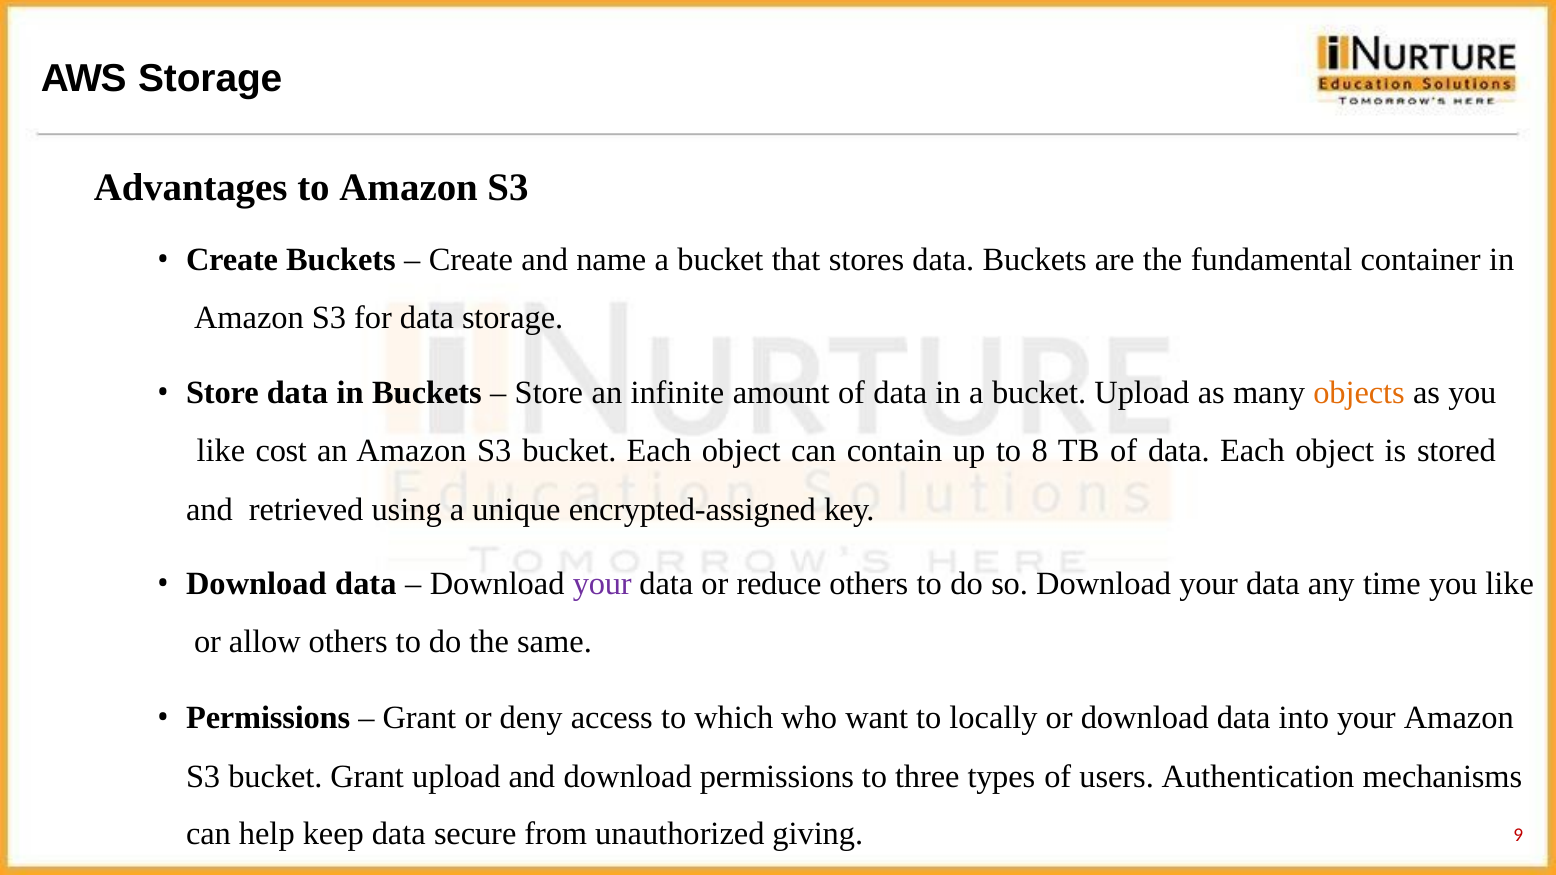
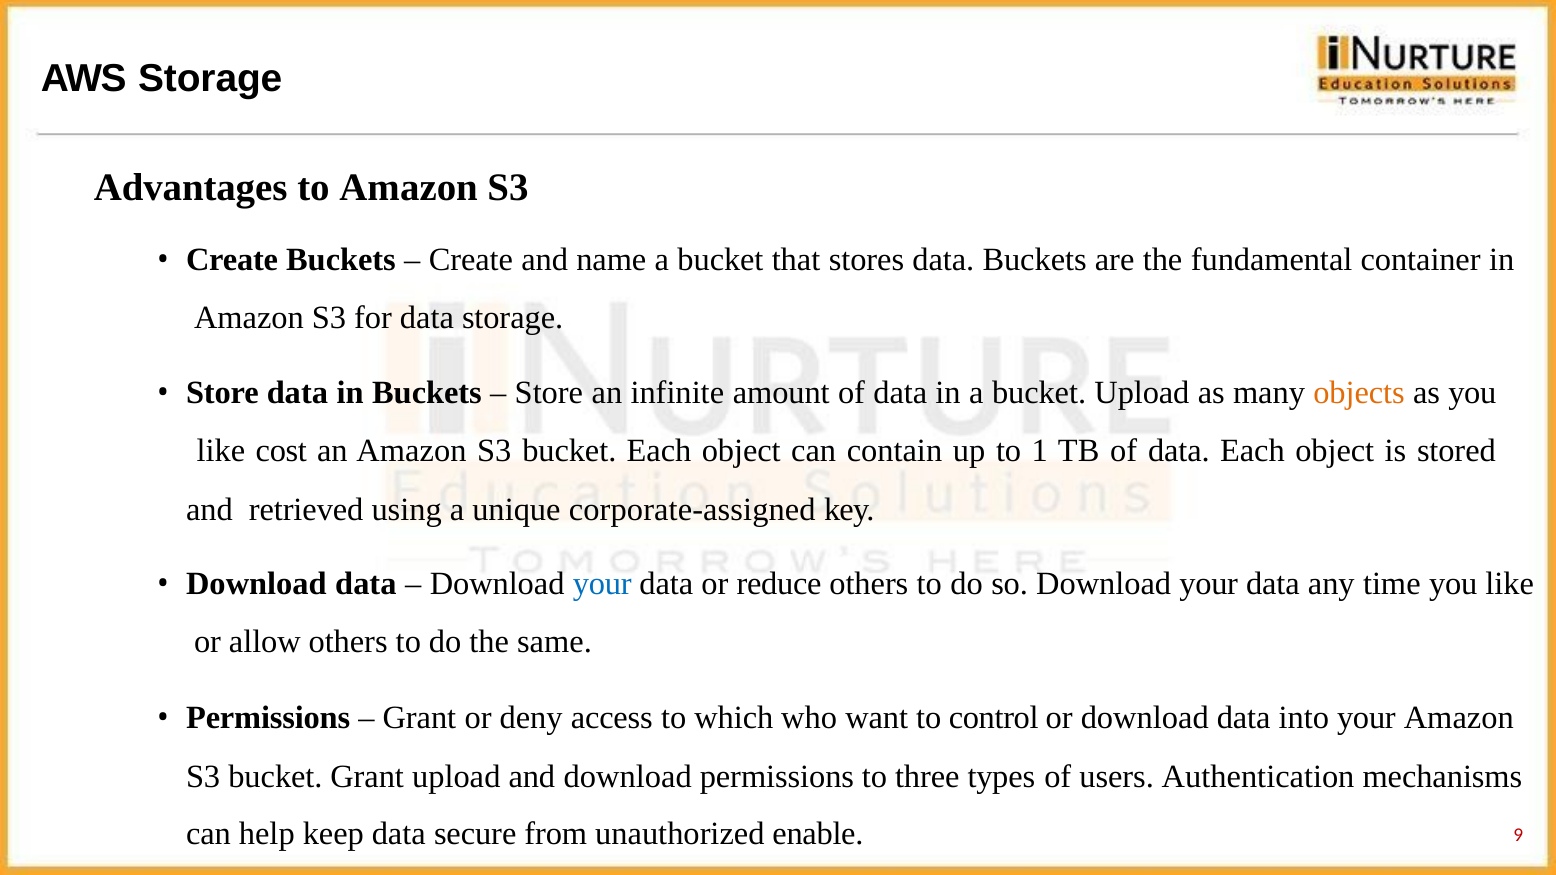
8: 8 -> 1 (1040, 451)
encrypted-assigned: encrypted-assigned -> corporate-assigned (692, 509)
your colour: purple -> blue (602, 584)
locally: locally -> control (994, 718)
giving: giving -> enable (818, 834)
